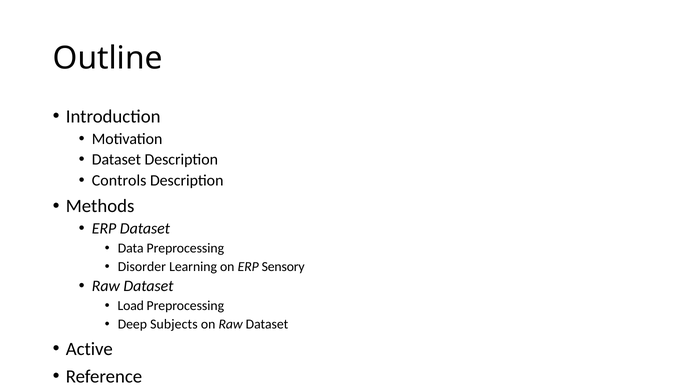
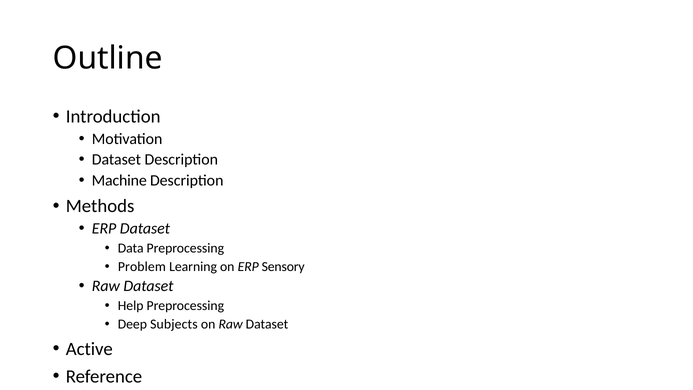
Controls: Controls -> Machine (119, 180)
Disorder: Disorder -> Problem (142, 266)
Load: Load -> Help (131, 306)
